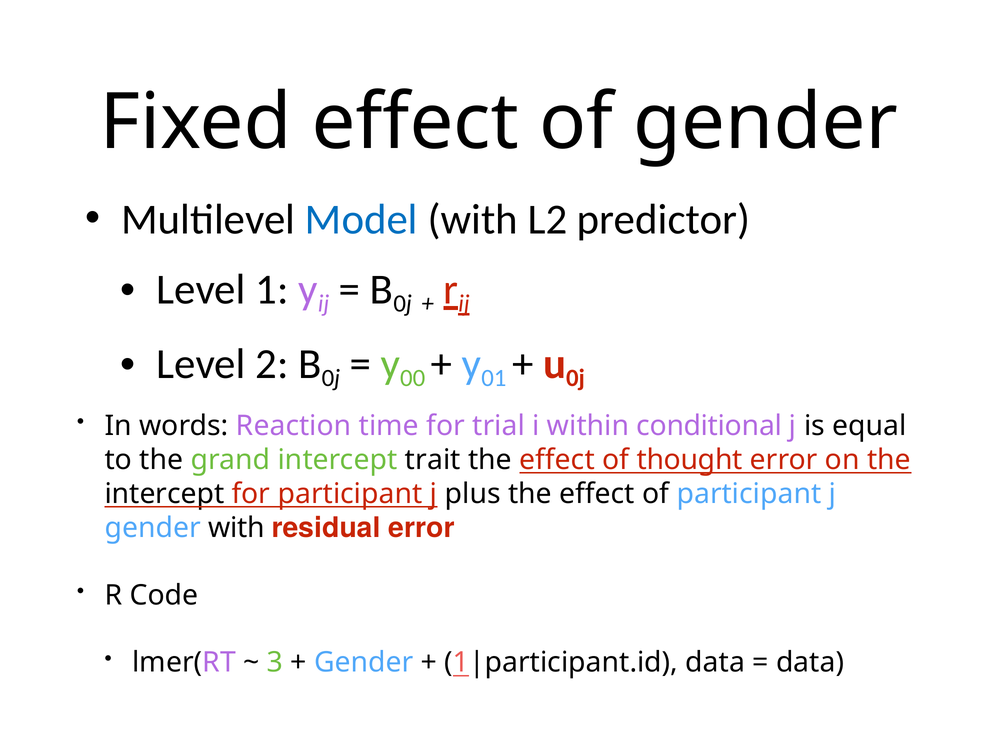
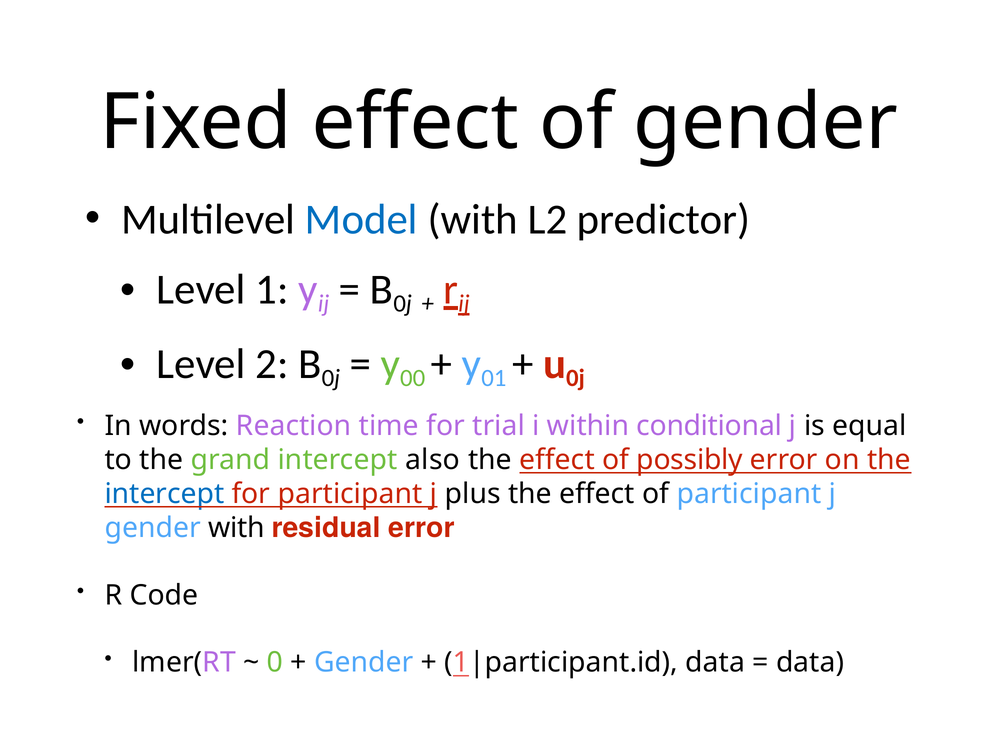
trait: trait -> also (433, 460)
thought: thought -> possibly (690, 460)
intercept colour: black -> blue (164, 494)
3: 3 -> 0 (275, 662)
